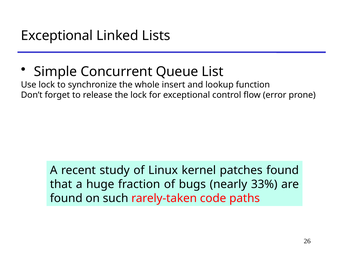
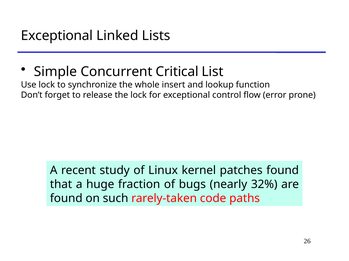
Queue: Queue -> Critical (177, 72)
33%: 33% -> 32% (264, 185)
